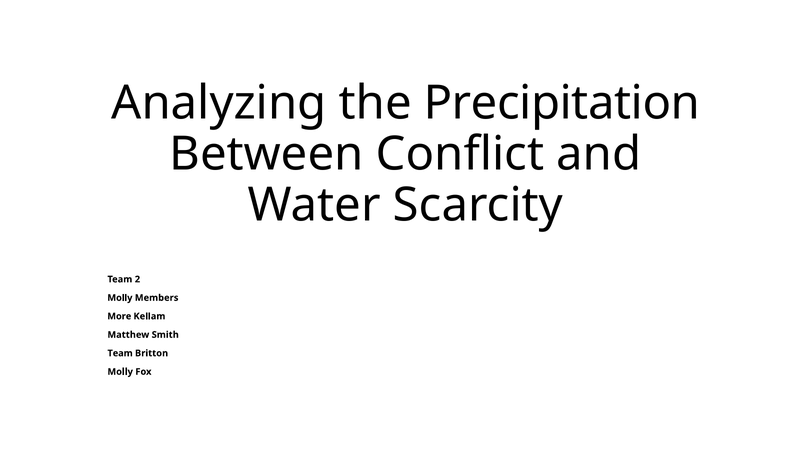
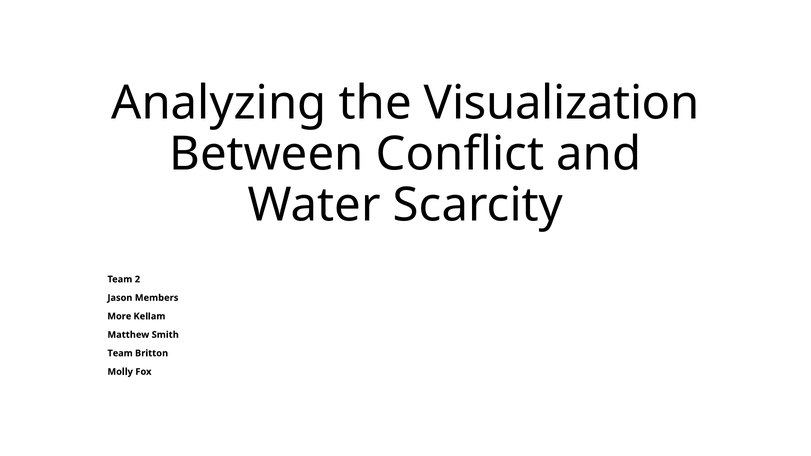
Precipitation: Precipitation -> Visualization (562, 103)
Molly: Molly -> Jason (120, 298)
